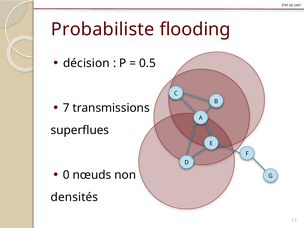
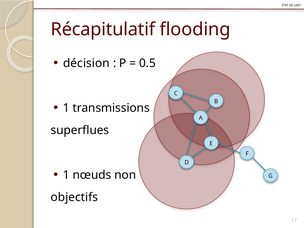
Probabiliste: Probabiliste -> Récapitulatif (103, 29)
7: 7 -> 1 (66, 108)
0: 0 -> 1 (66, 175)
densités: densités -> objectifs (74, 197)
